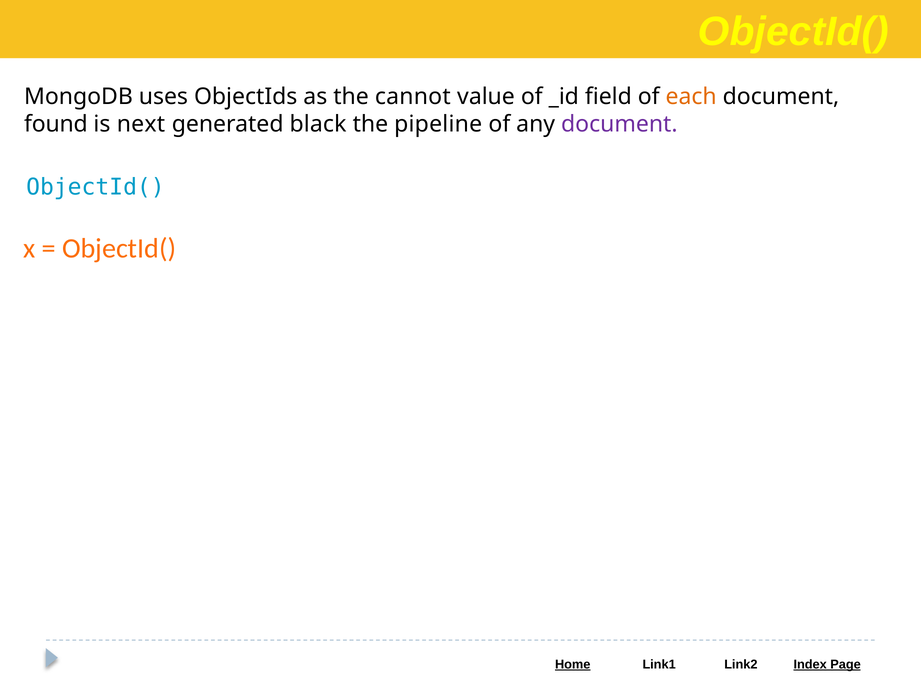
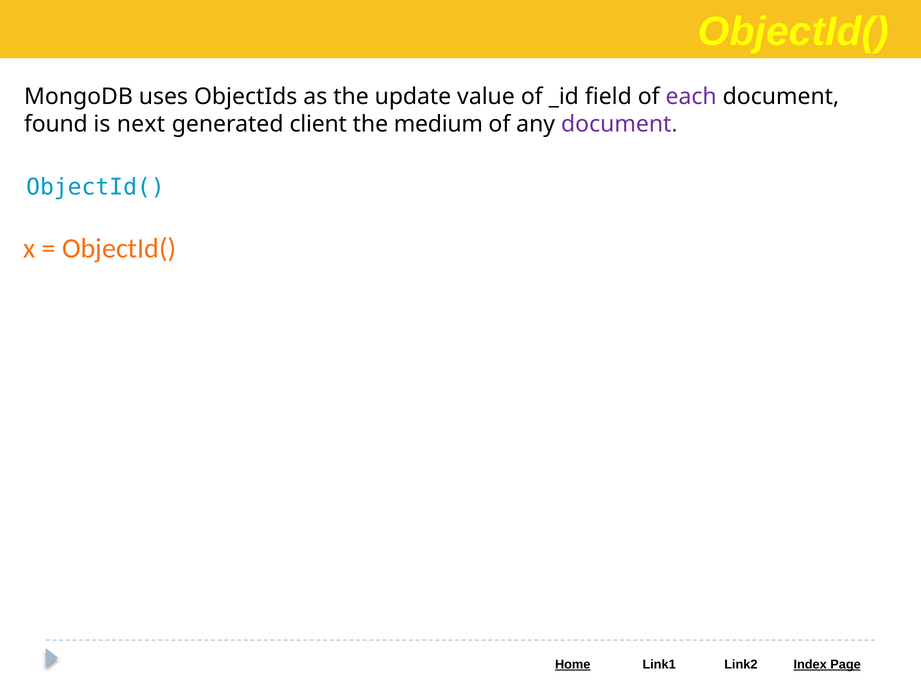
cannot: cannot -> update (413, 97)
each colour: orange -> purple (691, 97)
black: black -> client (318, 124)
pipeline: pipeline -> medium (438, 124)
